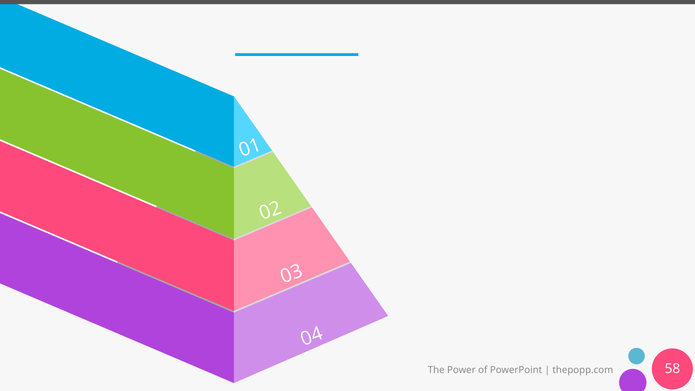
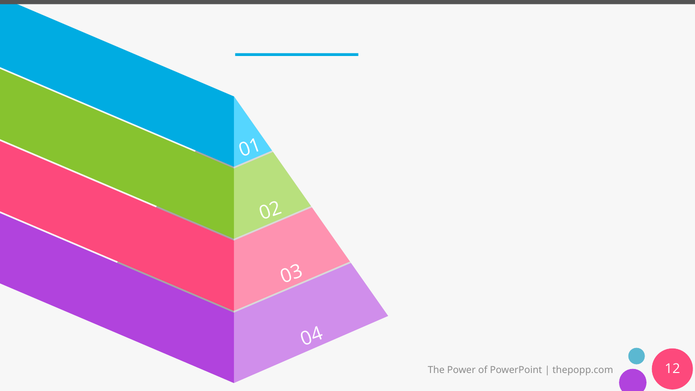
58: 58 -> 12 (672, 369)
